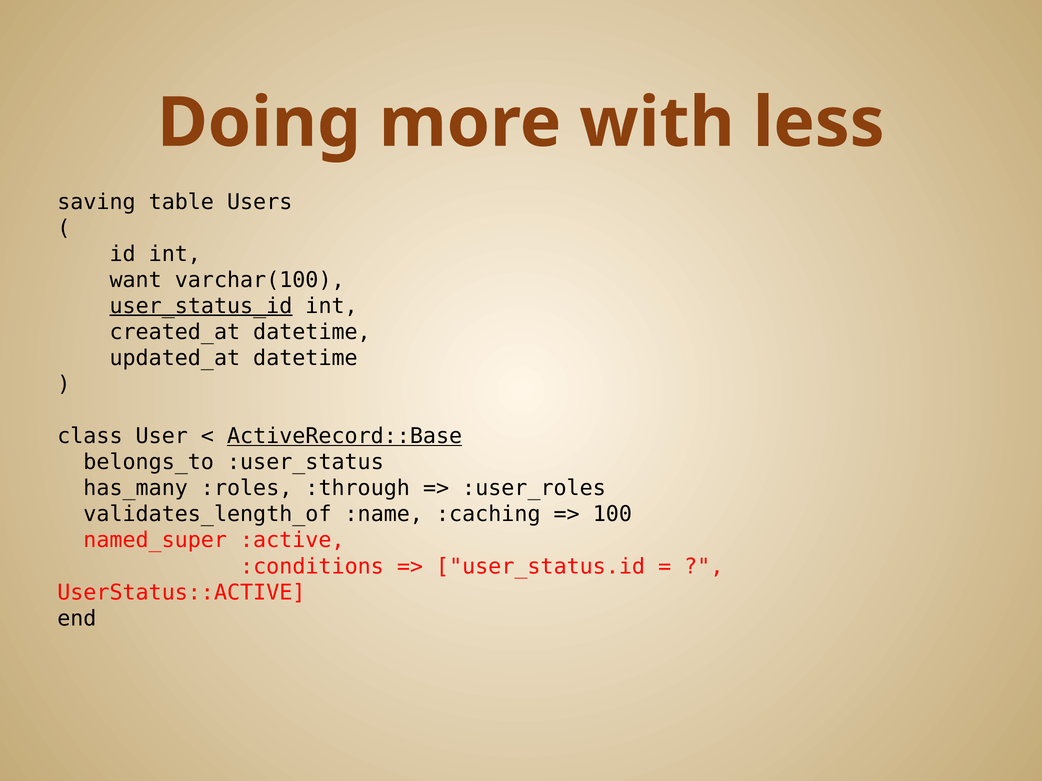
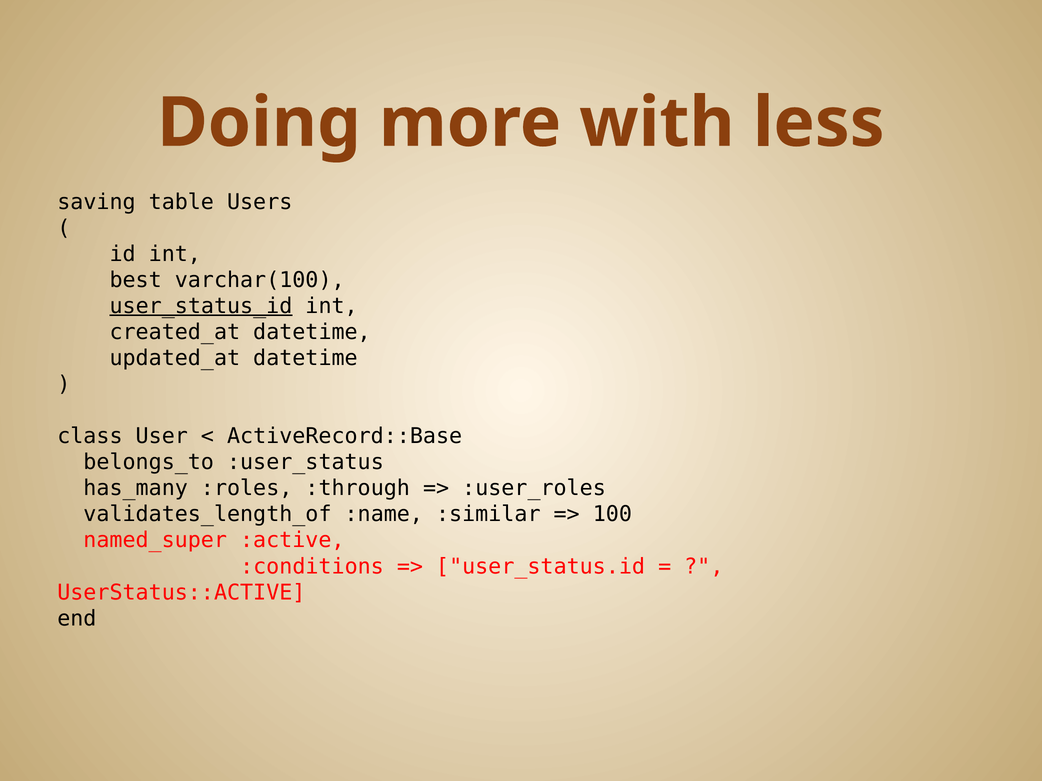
want: want -> best (136, 280)
ActiveRecord::Base underline: present -> none (345, 436)
:caching: :caching -> :similar (488, 515)
